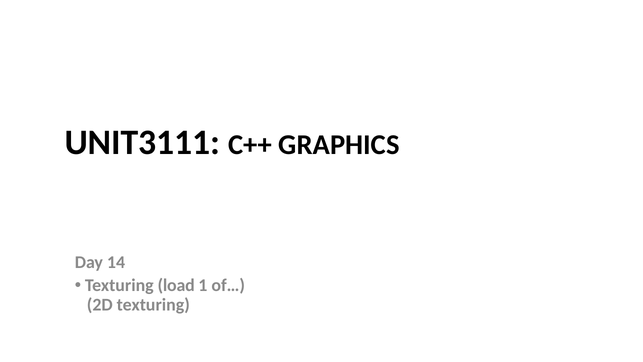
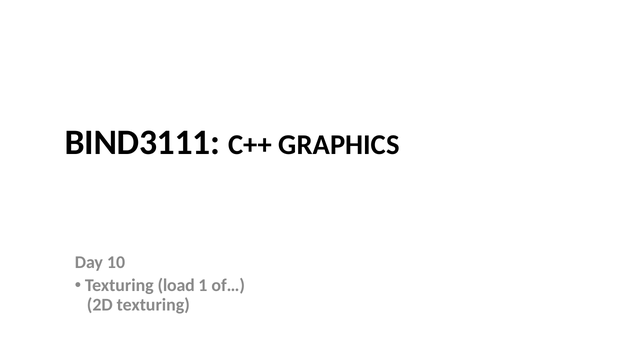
UNIT3111: UNIT3111 -> BIND3111 (142, 142)
14: 14 -> 10 (116, 262)
